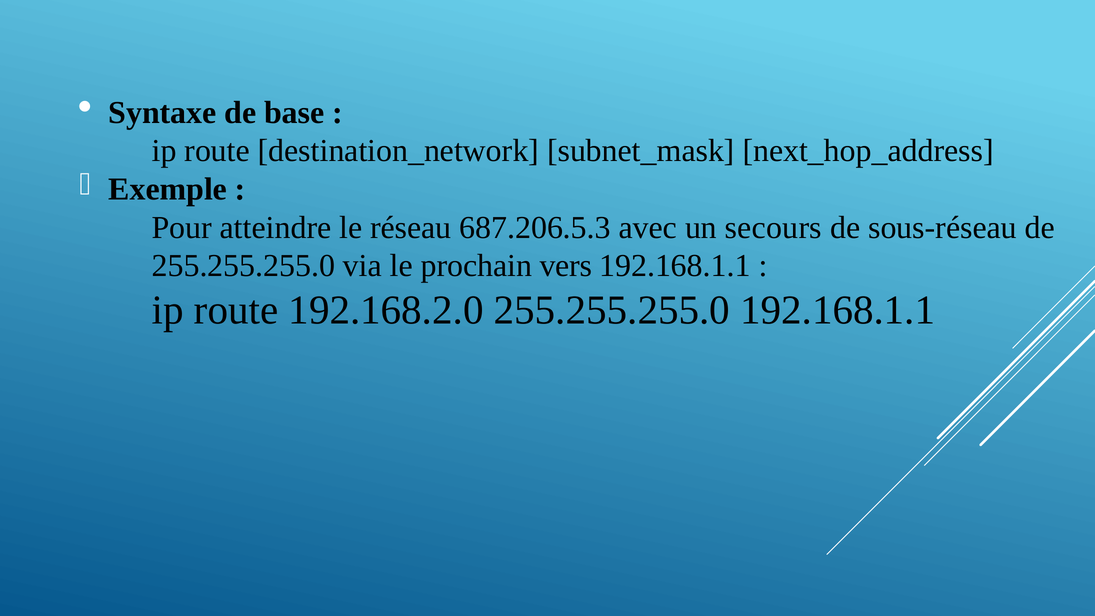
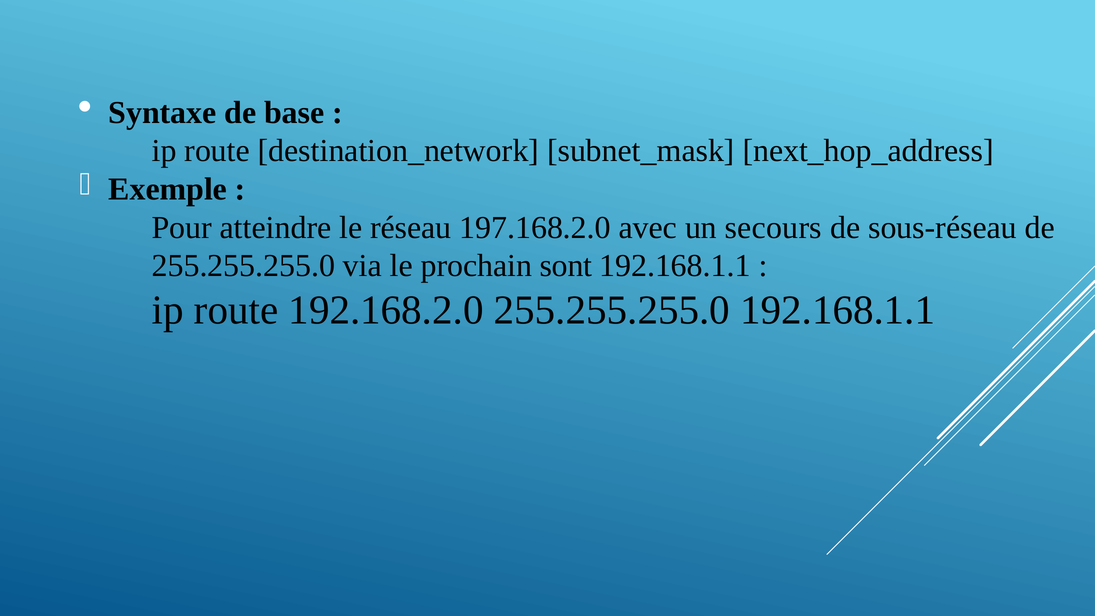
687.206.5.3: 687.206.5.3 -> 197.168.2.0 (535, 228)
vers: vers -> sont (566, 266)
